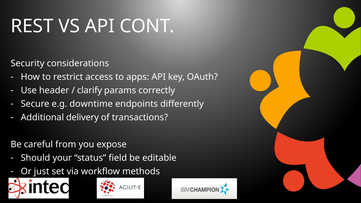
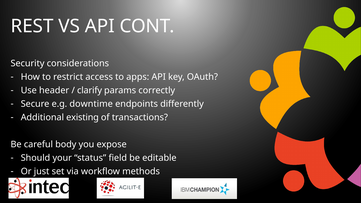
delivery: delivery -> existing (82, 117)
from: from -> body (66, 144)
